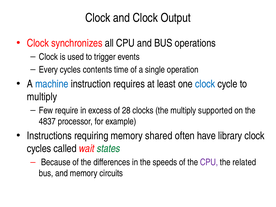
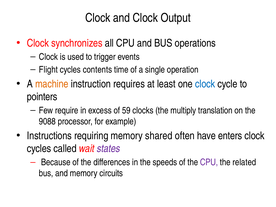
Every: Every -> Flight (48, 70)
machine colour: blue -> orange (52, 84)
multiply: multiply -> pointers (42, 97)
28: 28 -> 59 (126, 110)
supported: supported -> translation (215, 110)
4837: 4837 -> 9088 (47, 121)
library: library -> enters (230, 136)
states colour: green -> purple (109, 149)
